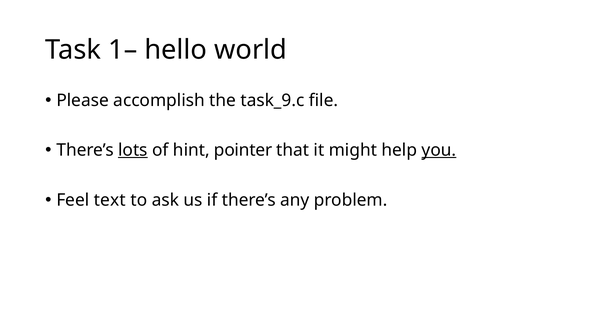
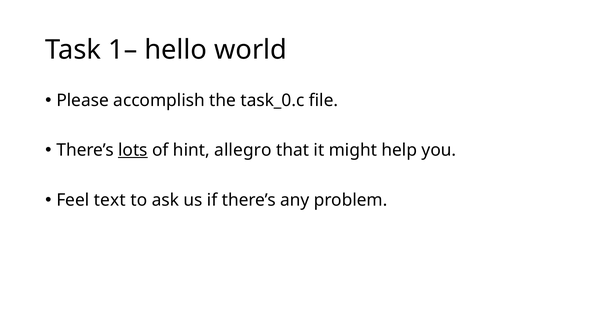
task_9.c: task_9.c -> task_0.c (272, 100)
pointer: pointer -> allegro (243, 150)
you underline: present -> none (439, 150)
